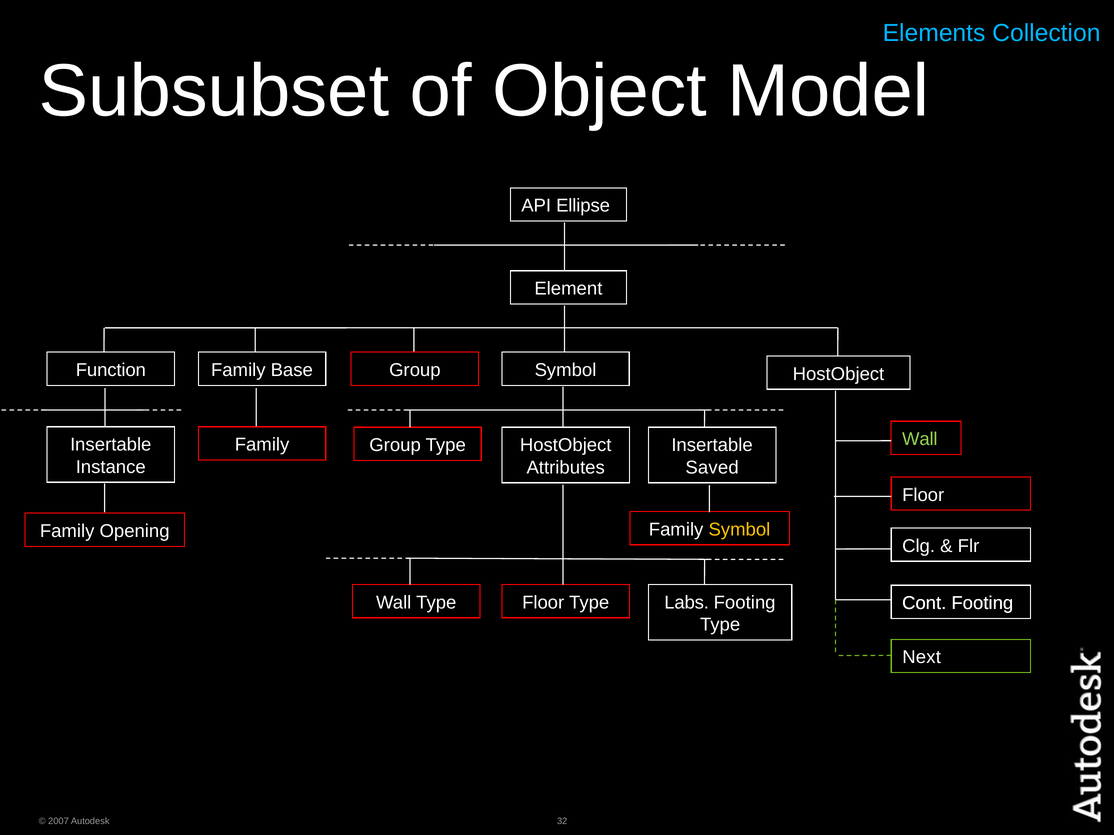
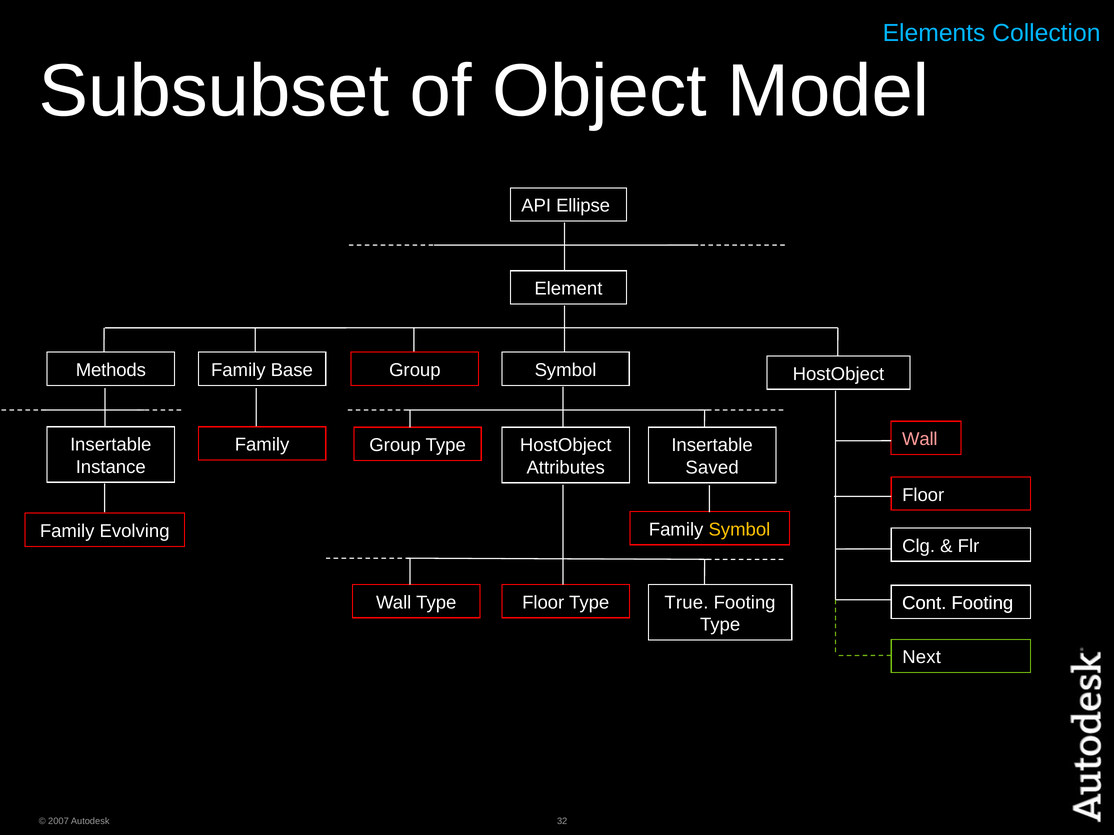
Function: Function -> Methods (111, 370)
Wall colour: light green -> pink (920, 439)
Opening: Opening -> Evolving (135, 531)
Labs: Labs -> True (686, 603)
